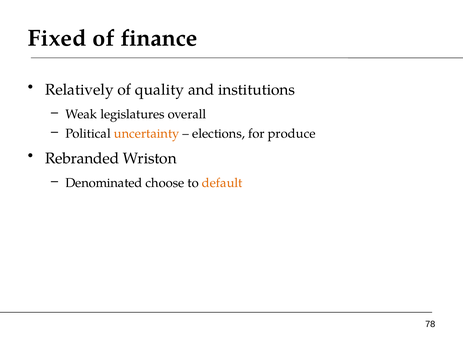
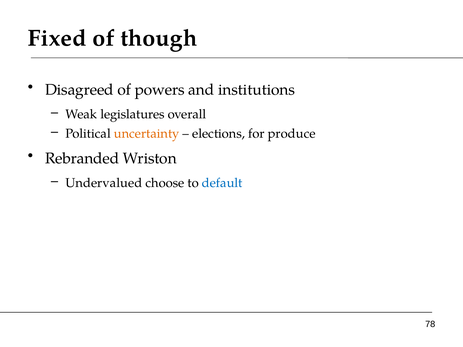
finance: finance -> though (159, 38)
Relatively: Relatively -> Disagreed (79, 90)
quality: quality -> powers (160, 90)
Denominated: Denominated -> Undervalued (104, 183)
default colour: orange -> blue (222, 183)
